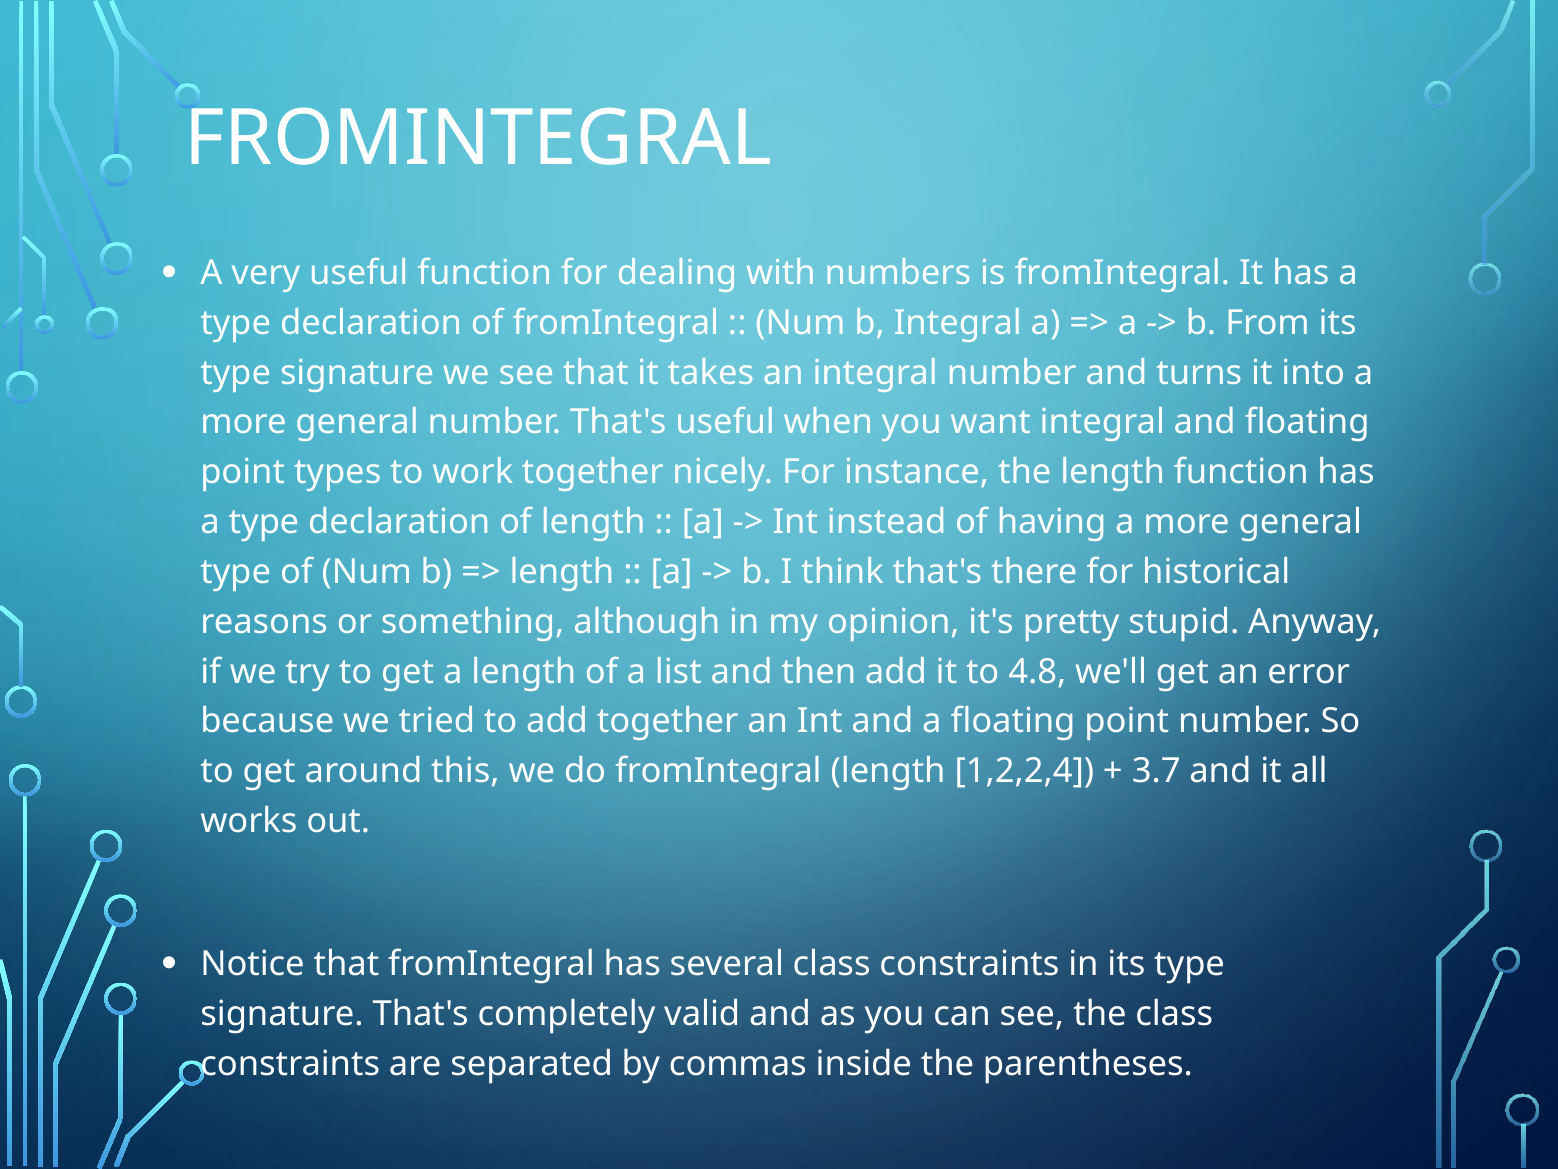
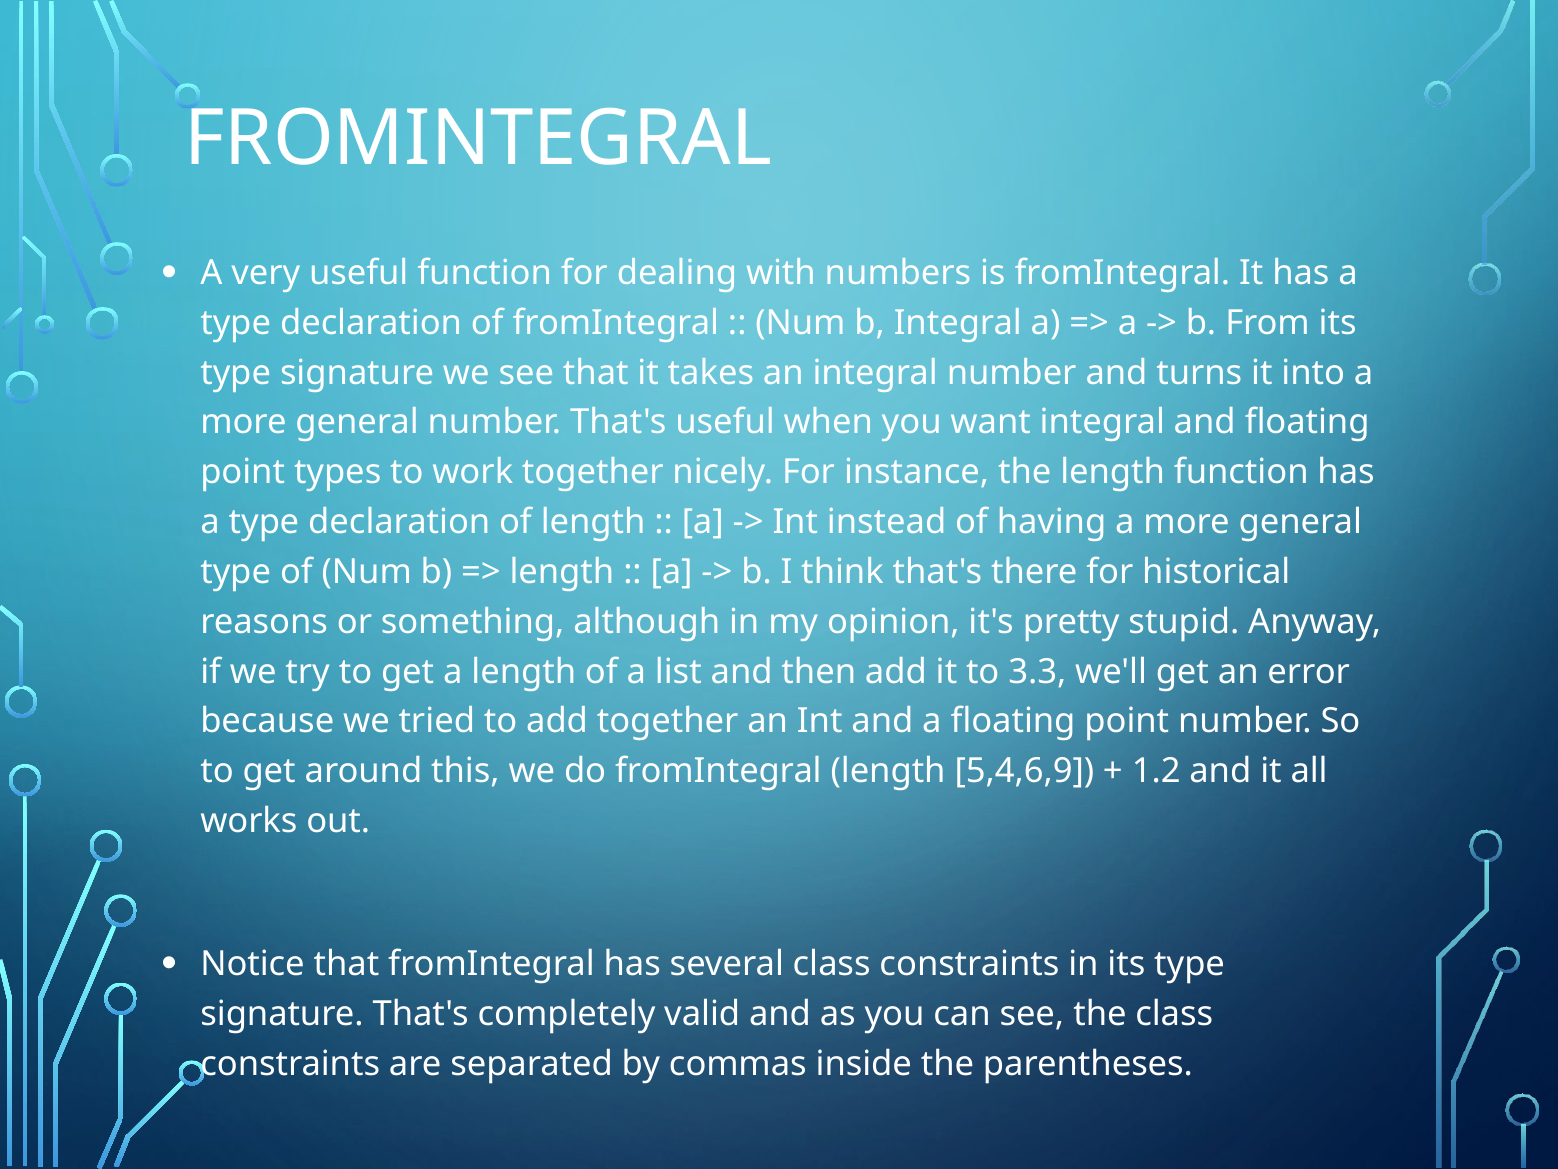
4.8: 4.8 -> 3.3 (1037, 671)
1,2,2,4: 1,2,2,4 -> 5,4,6,9 (1024, 771)
3.7: 3.7 -> 1.2 (1156, 771)
